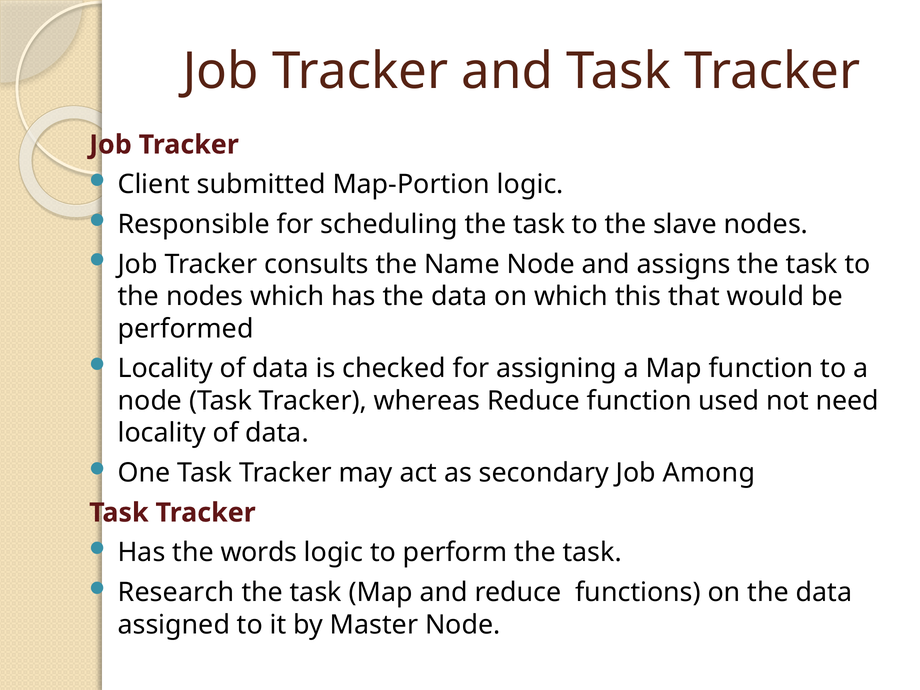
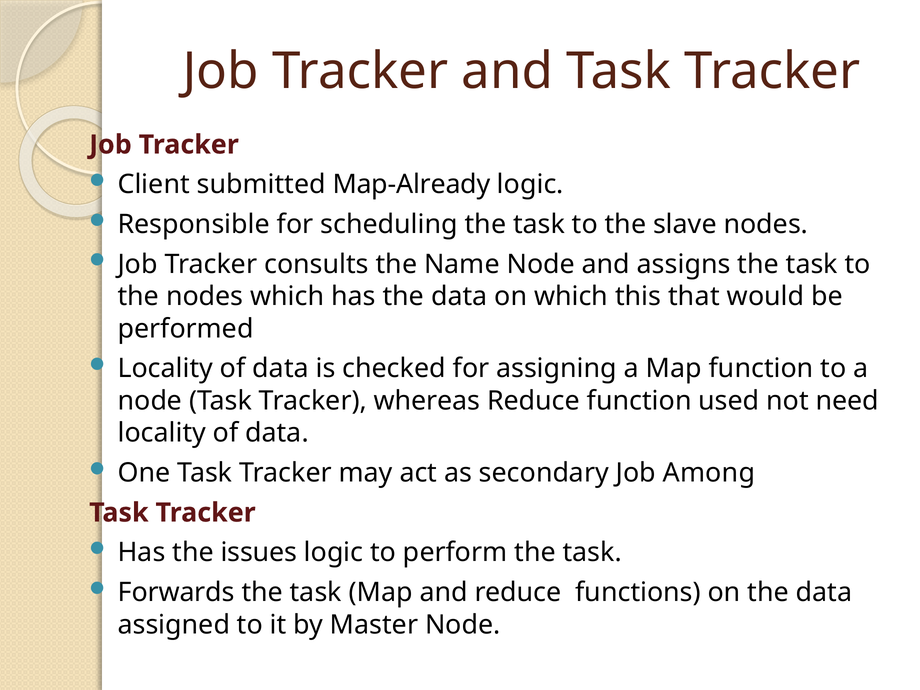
Map-Portion: Map-Portion -> Map-Already (411, 185)
words: words -> issues (259, 553)
Research: Research -> Forwards (176, 593)
